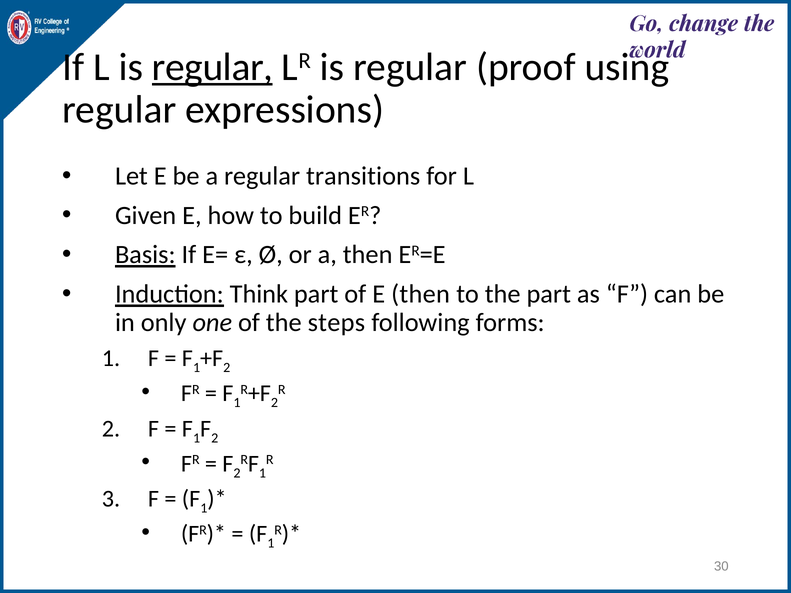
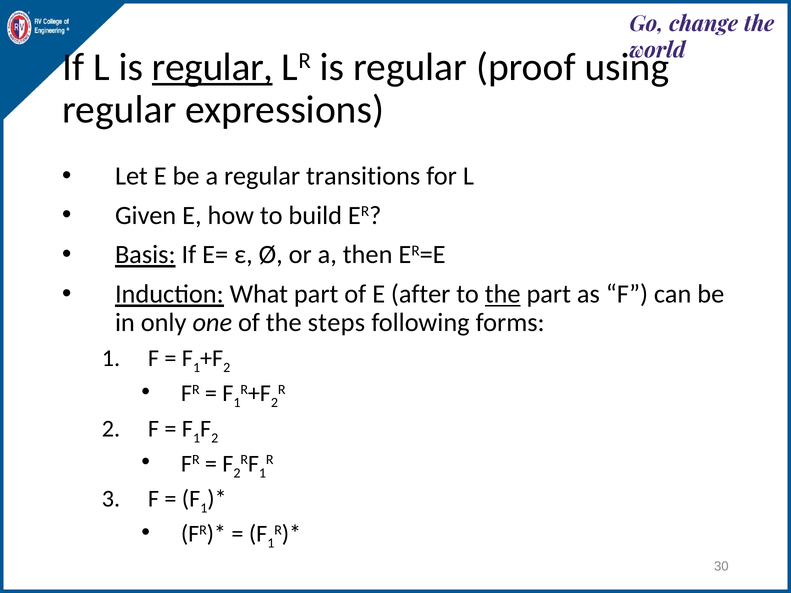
Think: Think -> What (259, 294)
E then: then -> after (421, 294)
the underline: none -> present (503, 294)
